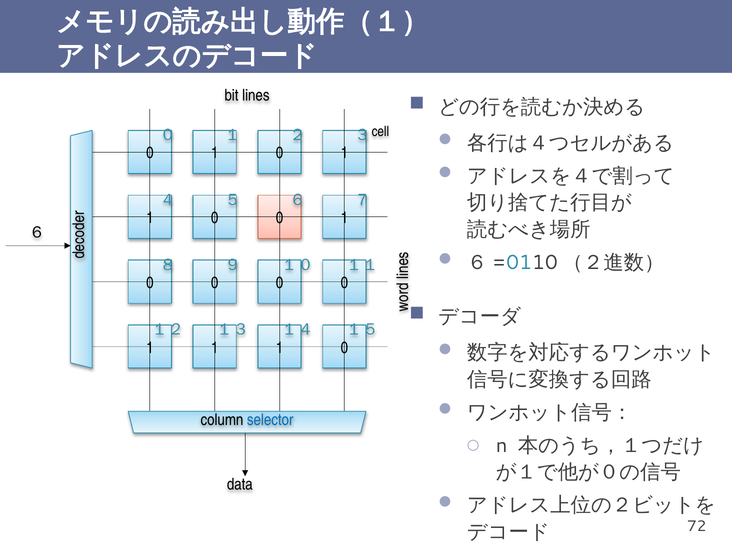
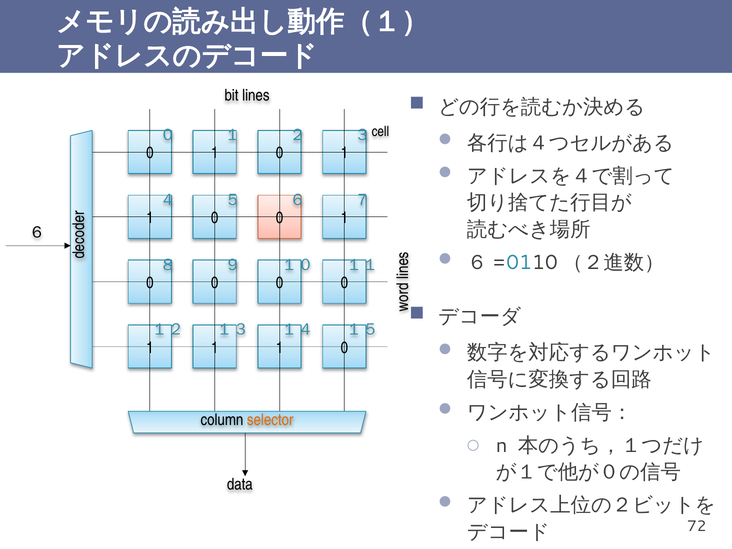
selector colour: blue -> orange (270, 420)
